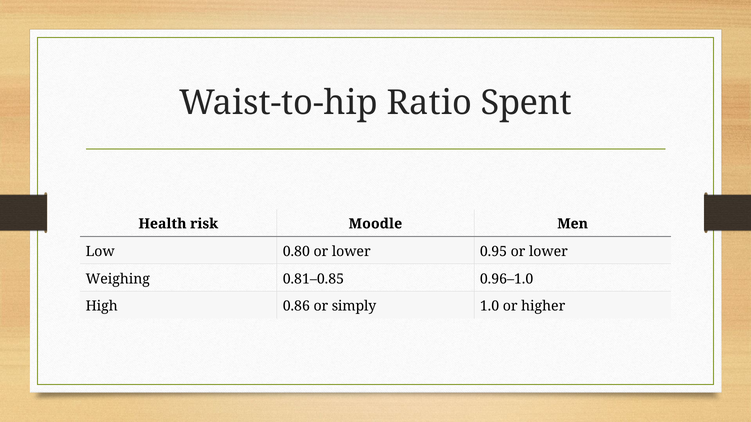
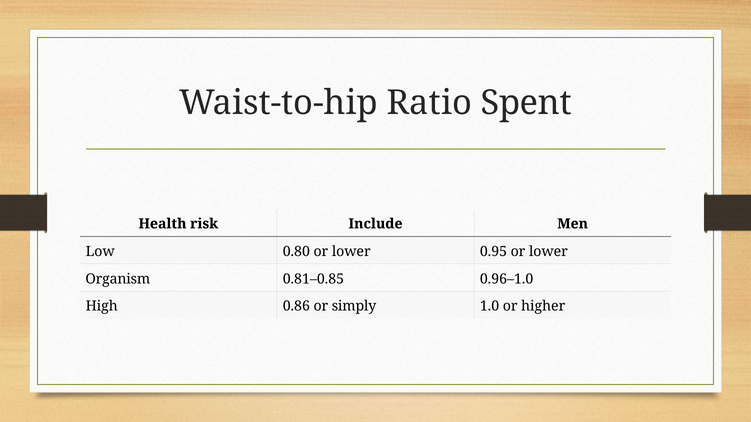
Moodle: Moodle -> Include (375, 224)
Weighing: Weighing -> Organism (118, 279)
